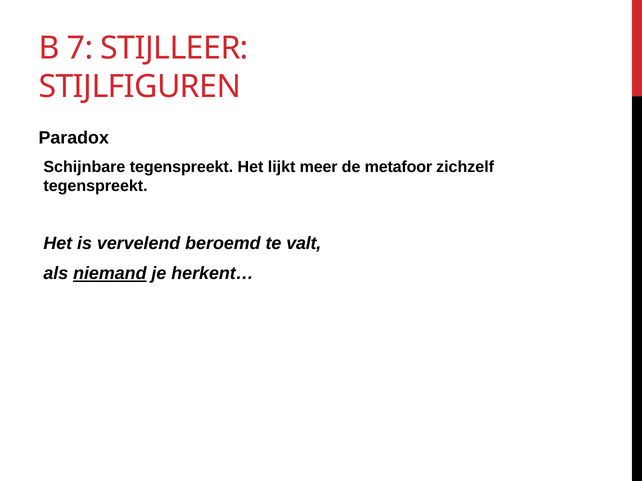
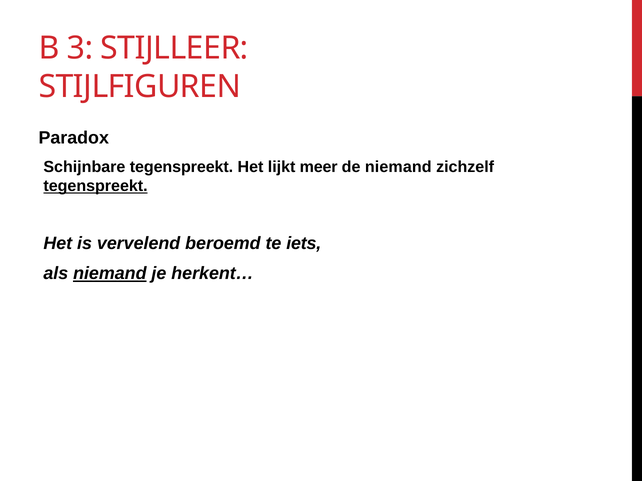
7: 7 -> 3 (80, 48)
de metafoor: metafoor -> niemand (398, 167)
tegenspreekt underline: none -> present (96, 186)
valt: valt -> iets (304, 244)
